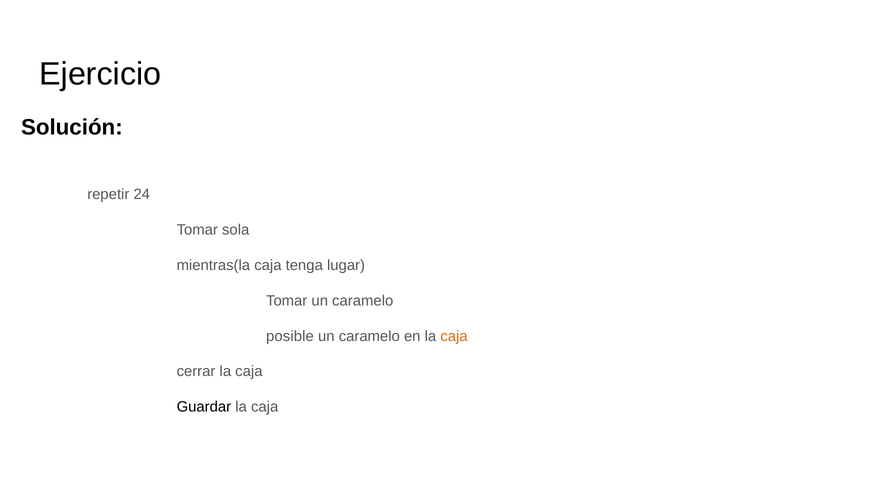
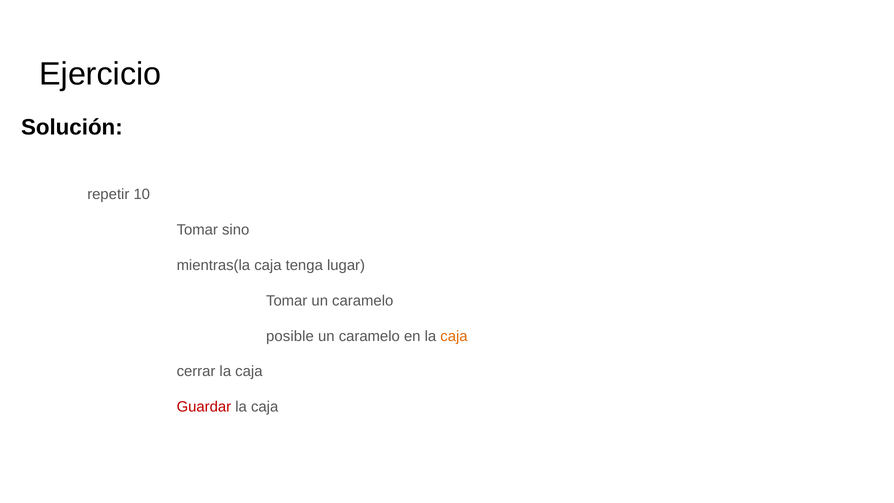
24: 24 -> 10 (142, 194)
sola: sola -> sino (236, 230)
Guardar colour: black -> red (204, 407)
